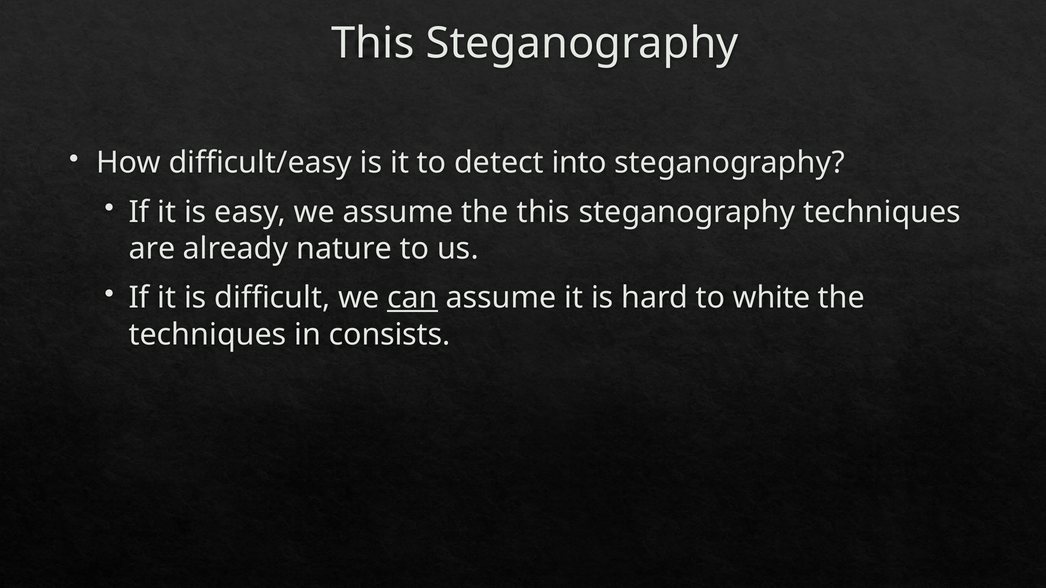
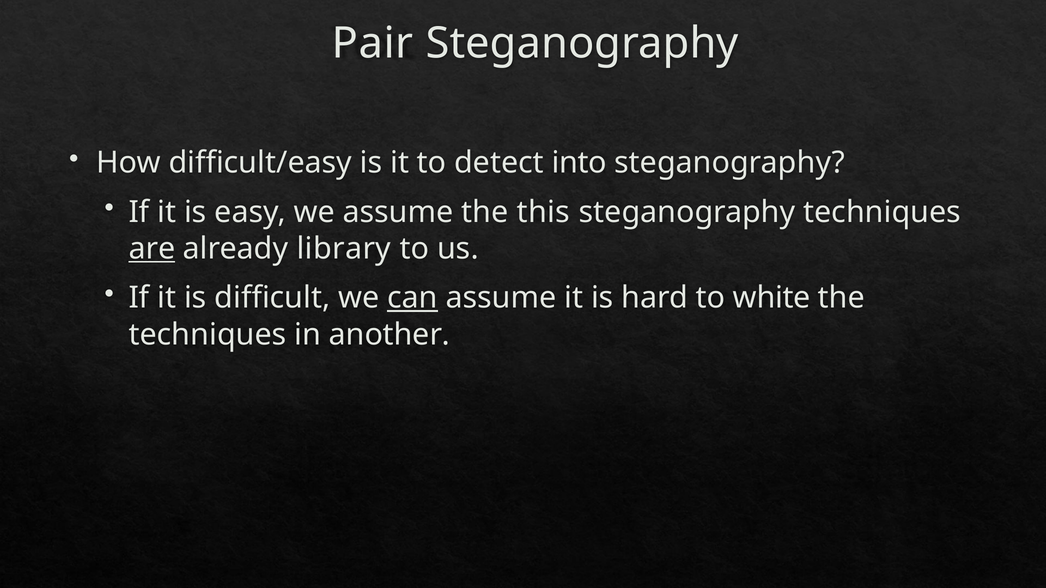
This: This -> Pair (373, 43)
are underline: none -> present (152, 249)
nature: nature -> library (344, 249)
consists: consists -> another (390, 335)
